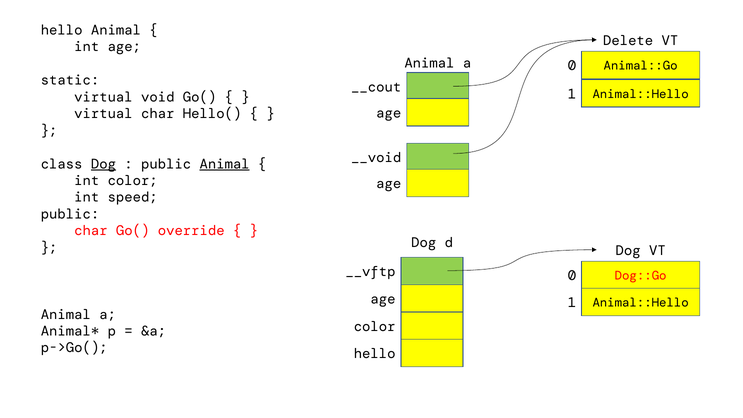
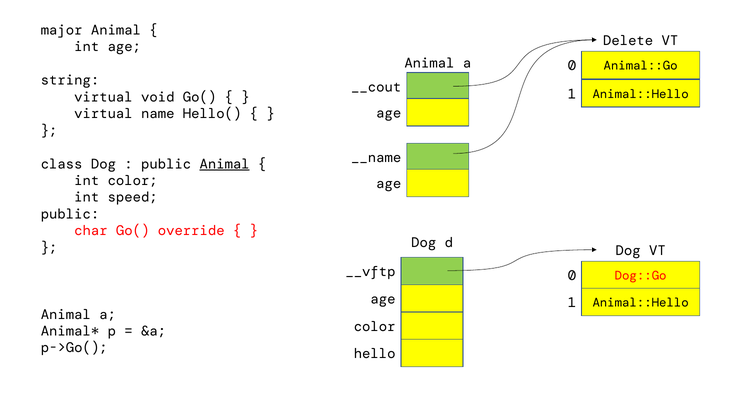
hello: hello -> major (62, 30)
static: static -> string (70, 80)
virtual char: char -> name (158, 114)
__void: __void -> __name (376, 158)
Dog underline: present -> none (103, 164)
